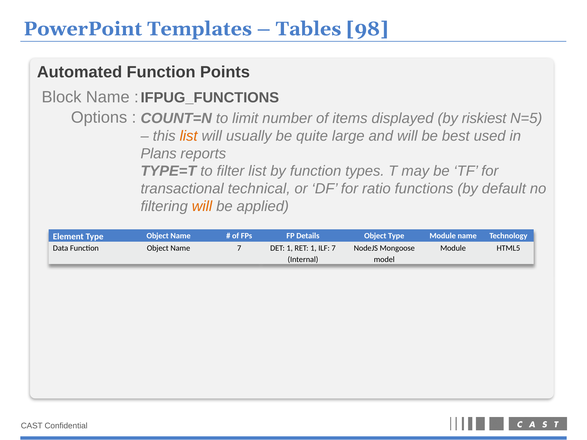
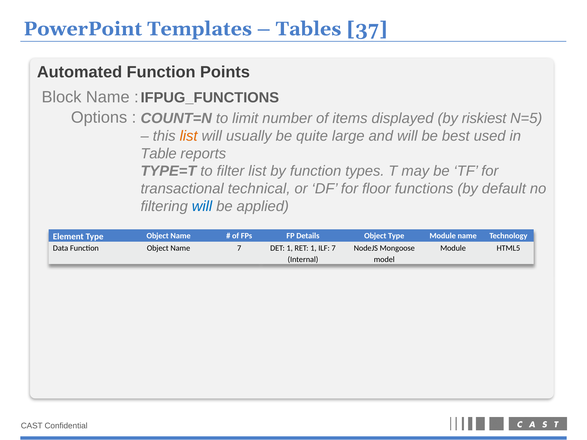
98: 98 -> 37 (367, 29)
Plans: Plans -> Table (159, 154)
ratio: ratio -> floor (376, 189)
will colour: orange -> blue (202, 206)
